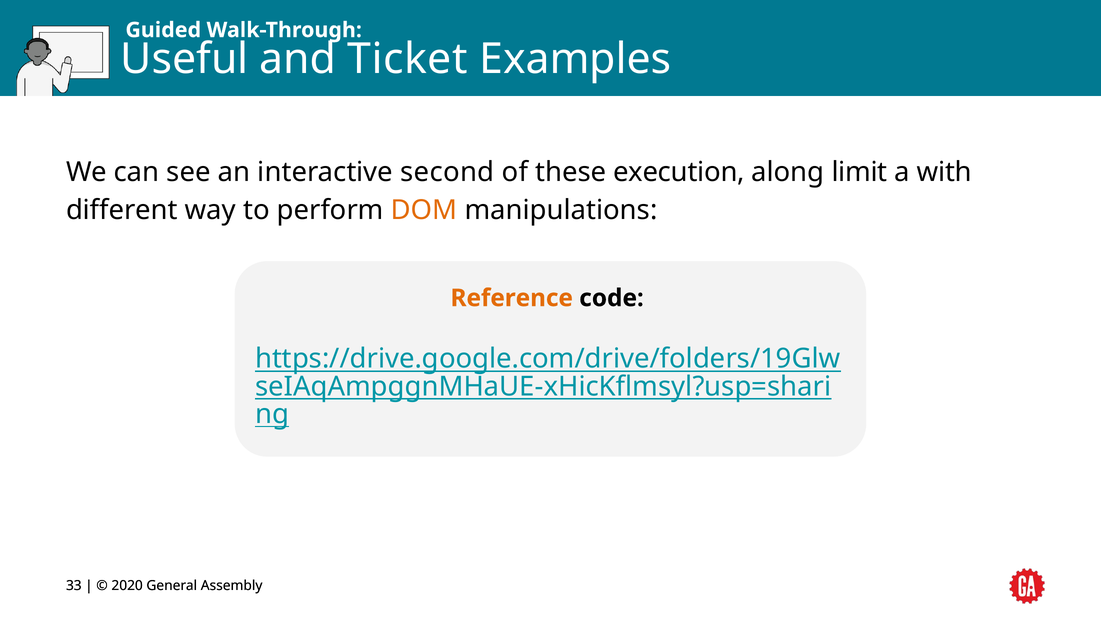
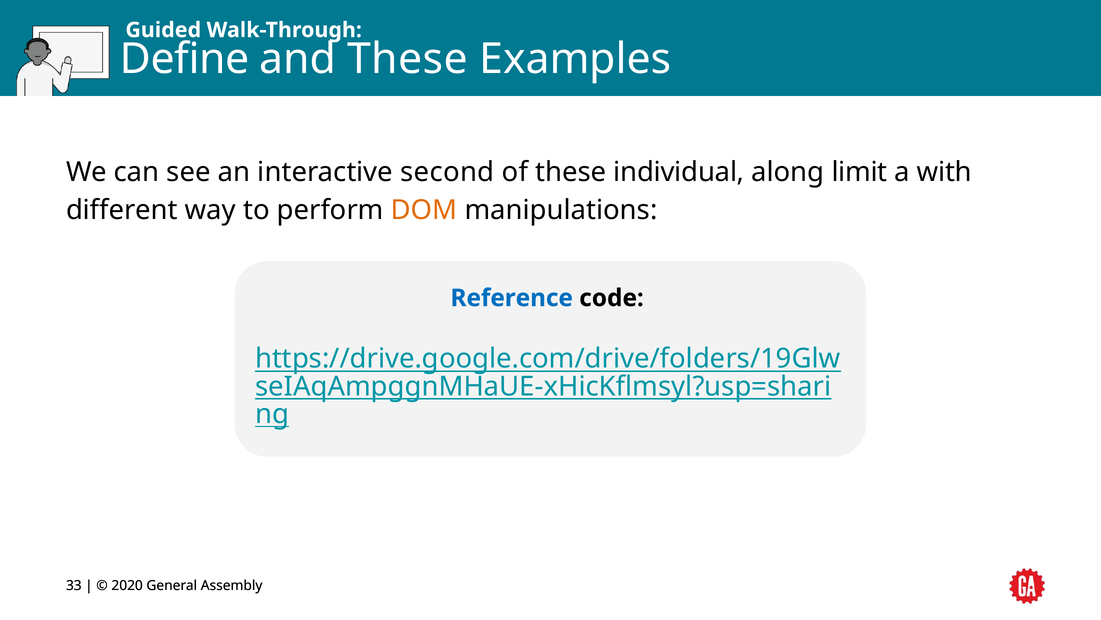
Useful: Useful -> Define (185, 59)
and Ticket: Ticket -> These (407, 59)
execution: execution -> individual (679, 172)
Reference colour: orange -> blue (512, 298)
